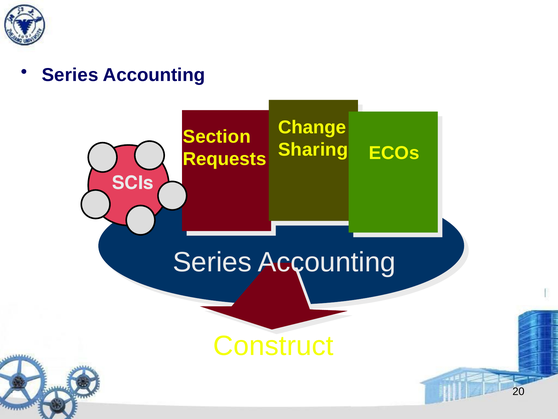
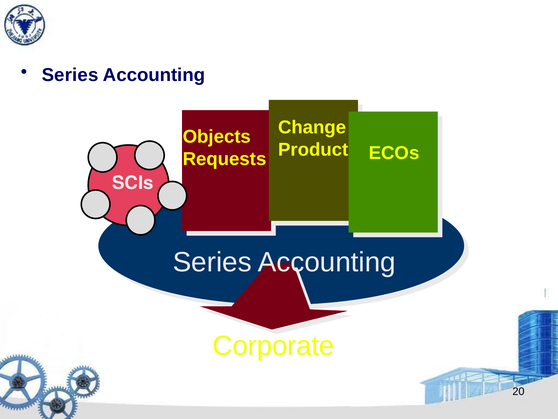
Section: Section -> Objects (217, 137)
Sharing: Sharing -> Product (313, 149)
Construct: Construct -> Corporate (274, 346)
